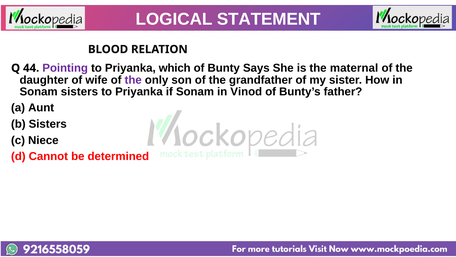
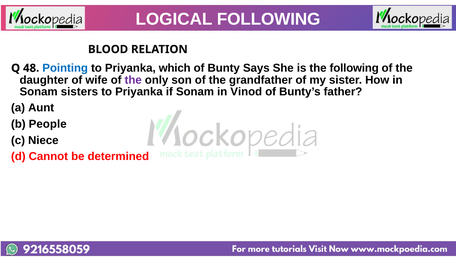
LOGICAL STATEMENT: STATEMENT -> FOLLOWING (269, 19)
44: 44 -> 48 (30, 68)
Pointing colour: purple -> blue (65, 68)
the maternal: maternal -> following (354, 68)
b Sisters: Sisters -> People (48, 124)
